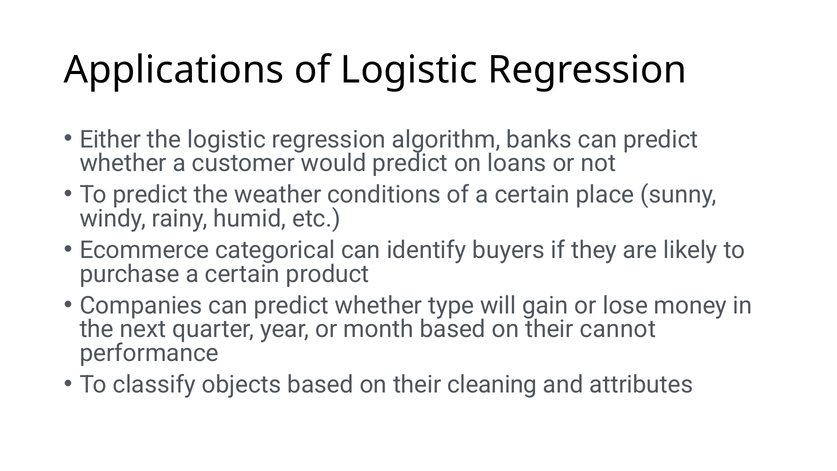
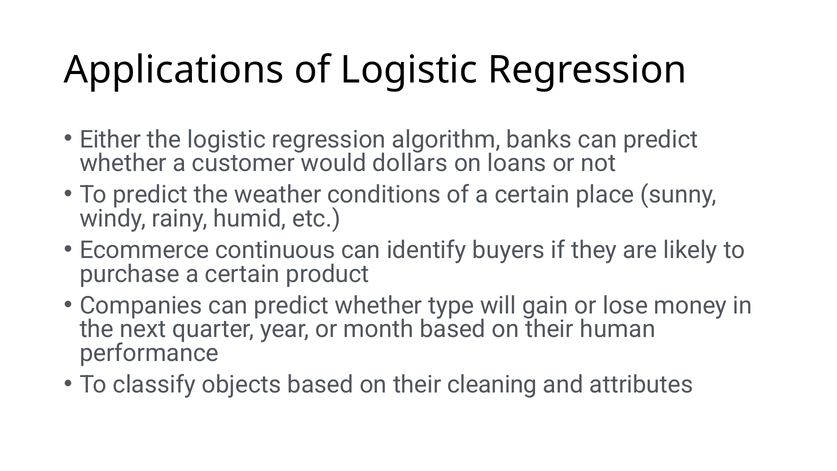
would predict: predict -> dollars (410, 163)
categorical: categorical -> continuous (275, 250)
cannot: cannot -> human (618, 329)
